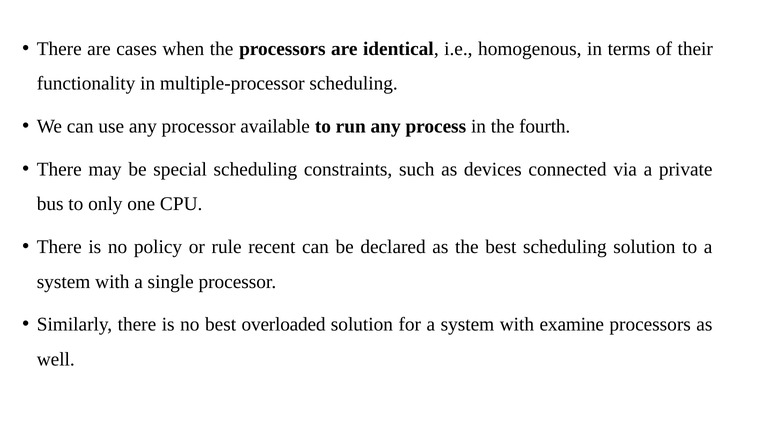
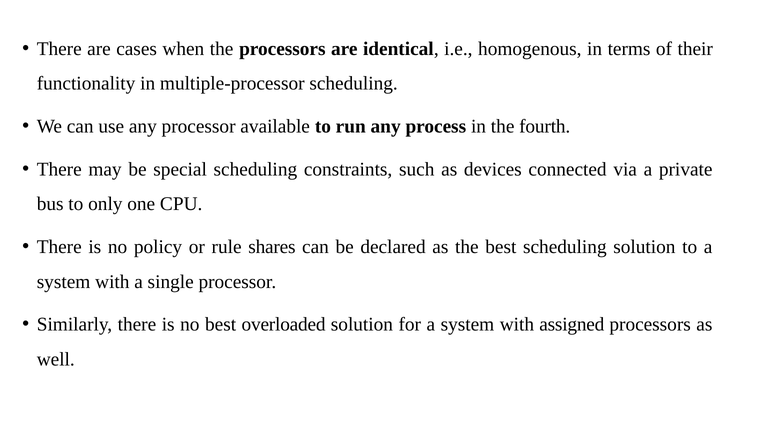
recent: recent -> shares (272, 247)
examine: examine -> assigned (572, 324)
